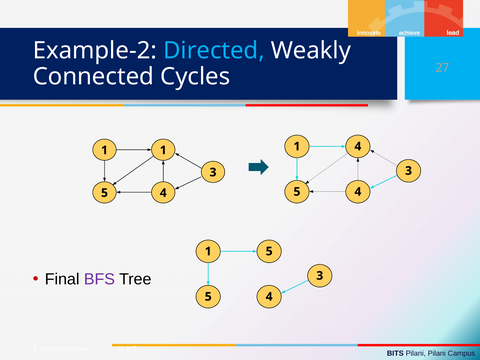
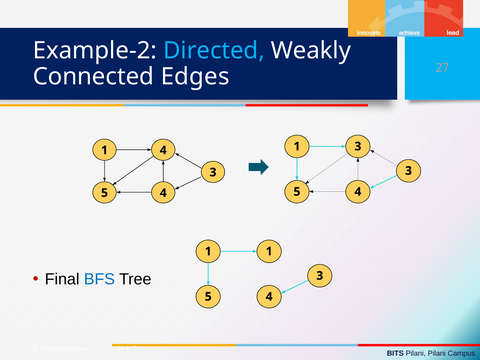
Cycles: Cycles -> Edges (195, 77)
4: 4 -> 3 (358, 146)
1: 1 -> 4 (163, 150)
1 5: 5 -> 1 (269, 251)
BFS colour: purple -> blue (99, 279)
